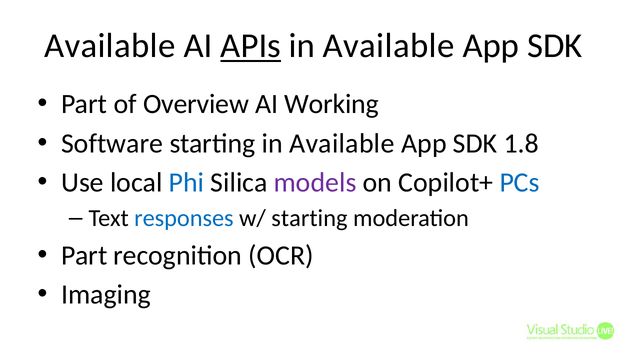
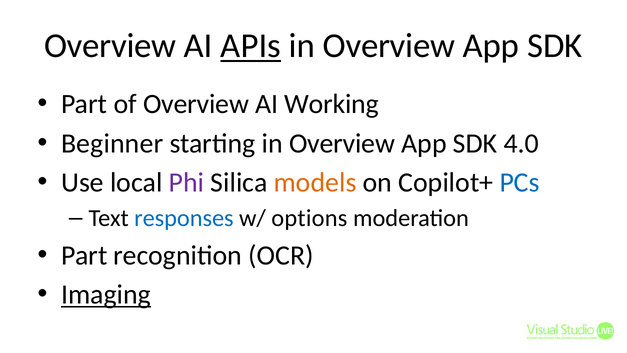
Available: Available -> Overview (110, 46)
Available: Available -> Overview (389, 46)
Software: Software -> Beginner (112, 143)
starting in Available: Available -> Overview (342, 143)
1.8: 1.8 -> 4.0 (521, 143)
Phi colour: blue -> purple (186, 182)
models colour: purple -> orange (315, 182)
w/ starting: starting -> options (309, 218)
Imaging underline: none -> present (106, 294)
